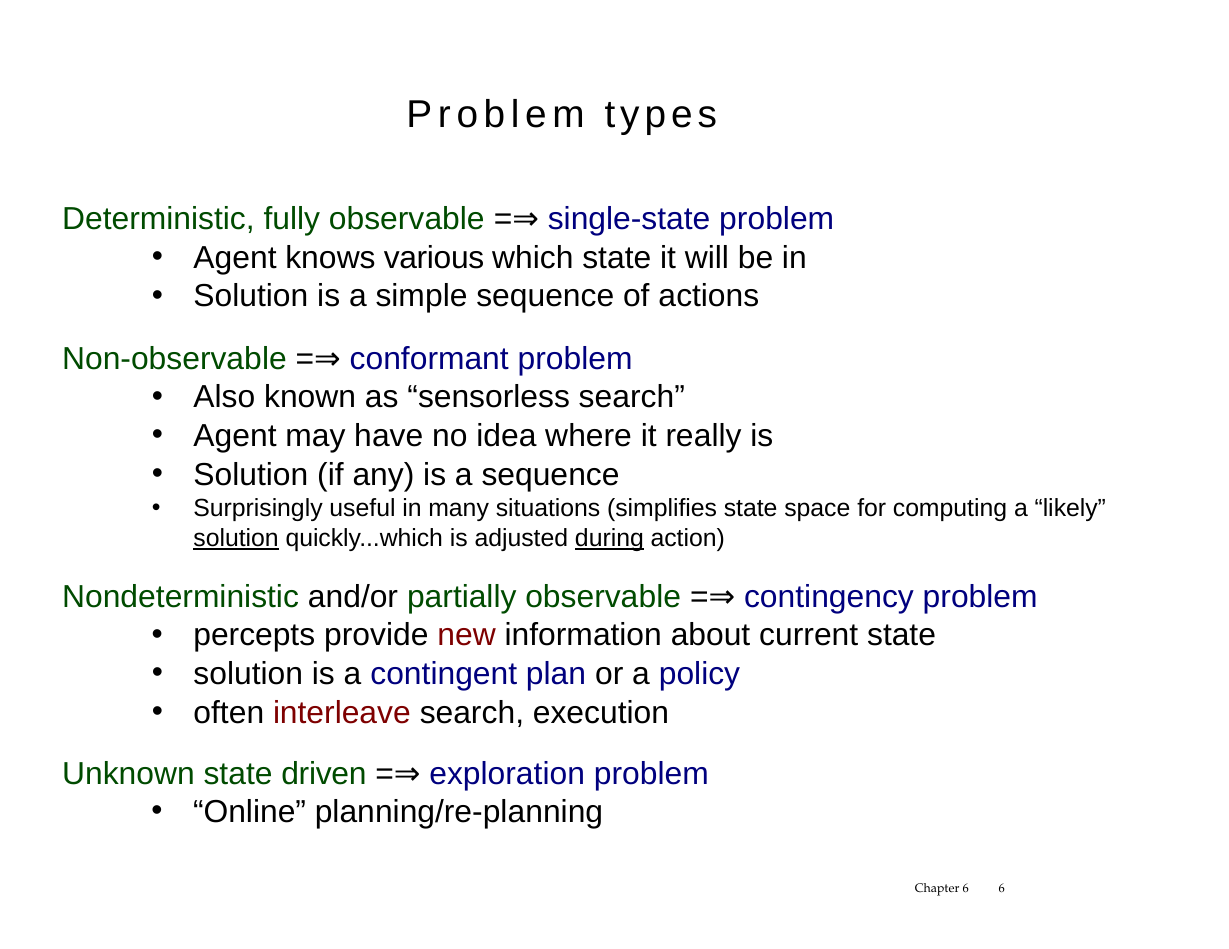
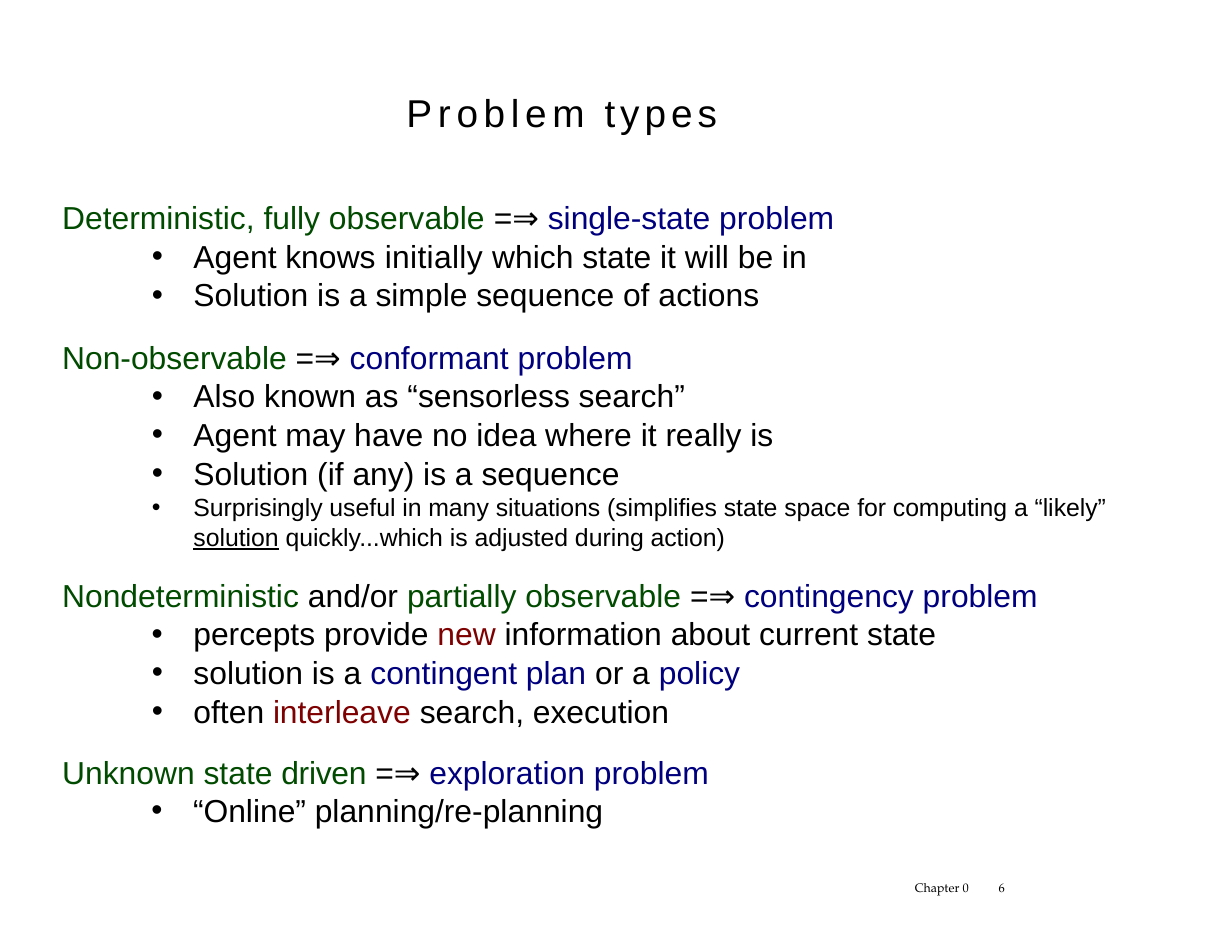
various: various -> initially (434, 258)
during underline: present -> none (609, 539)
Chapter 6: 6 -> 0 (966, 889)
